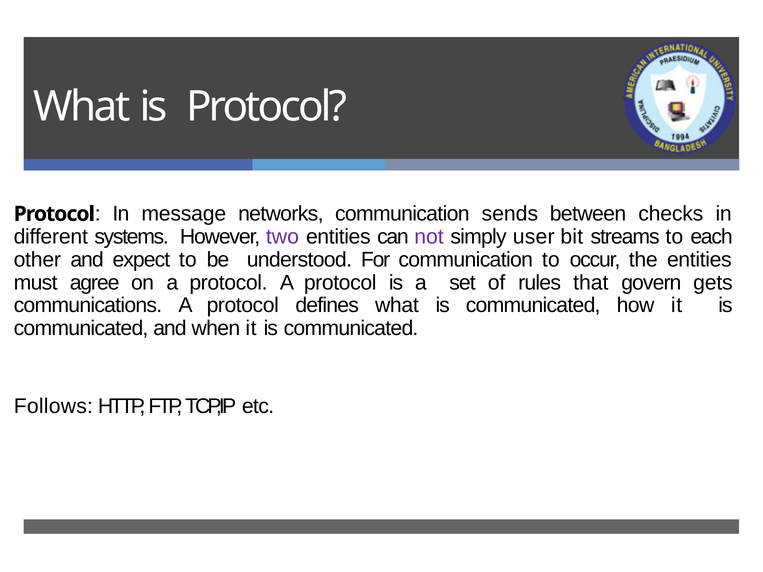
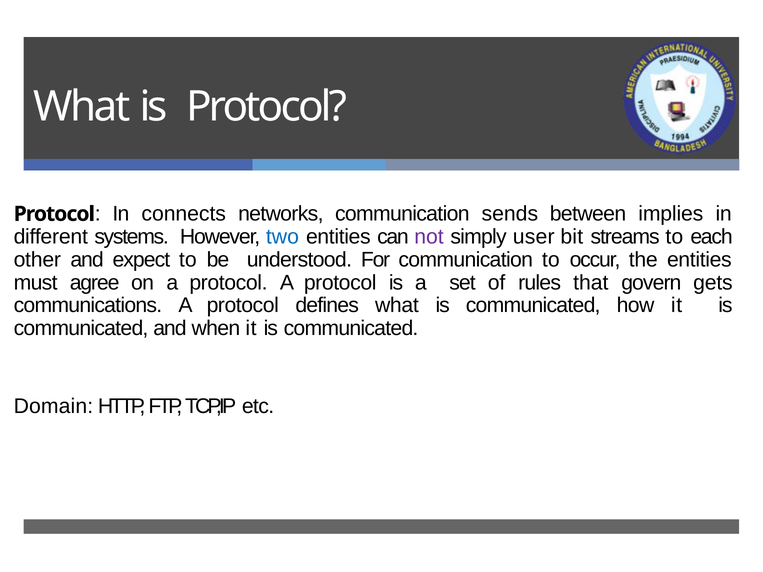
message: message -> connects (184, 214)
checks: checks -> implies (671, 214)
two colour: purple -> blue (282, 237)
Follows: Follows -> Domain (53, 406)
